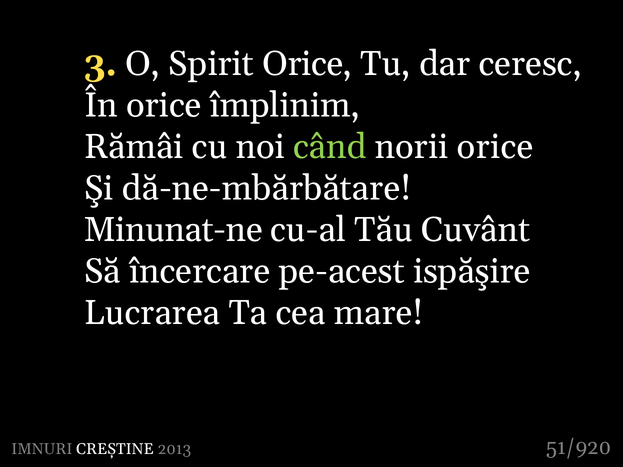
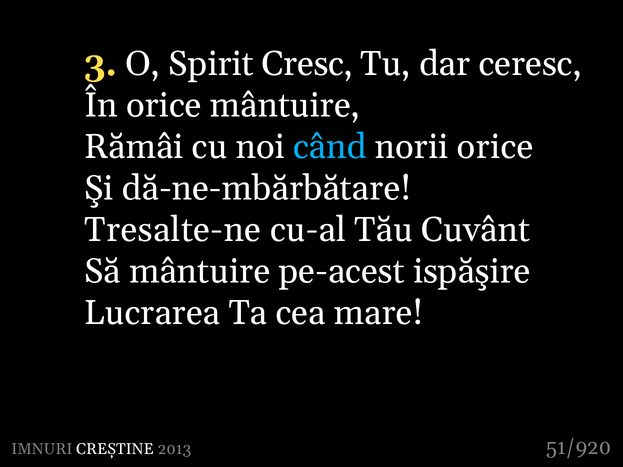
Spirit Orice: Orice -> Cresc (307, 64)
orice împlinim: împlinim -> mântuire (285, 106)
când colour: light green -> light blue (330, 147)
Minunat-ne: Minunat-ne -> Tresalte-ne (173, 230)
Să încercare: încercare -> mântuire (200, 272)
